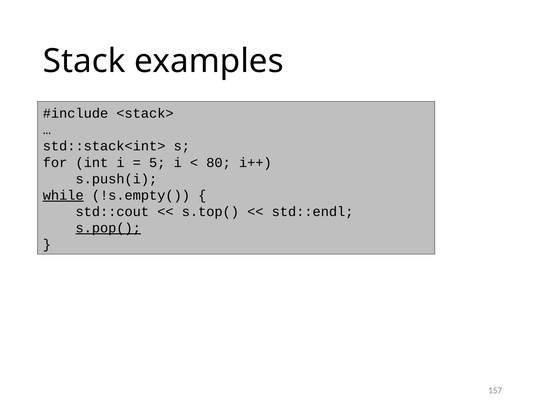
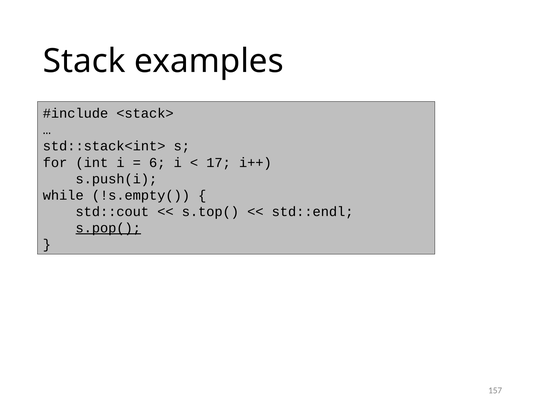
5: 5 -> 6 (157, 162)
80: 80 -> 17 (219, 162)
while underline: present -> none (63, 195)
